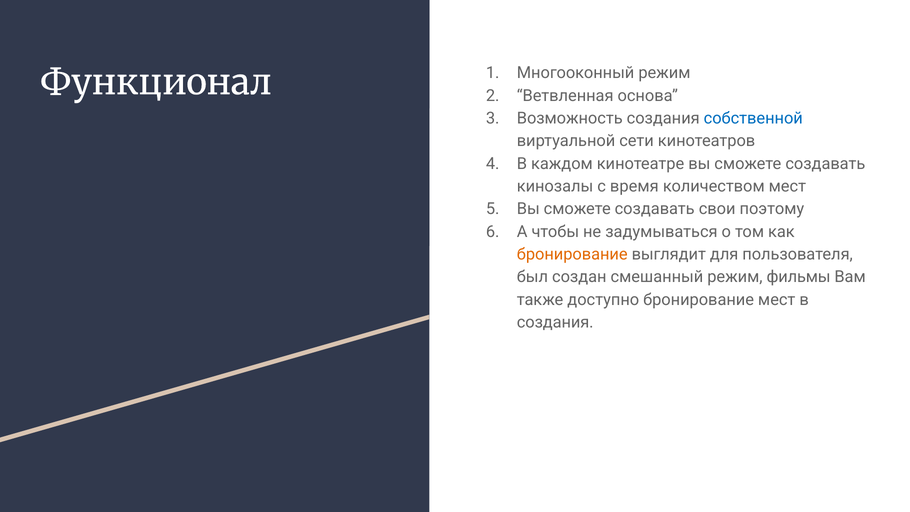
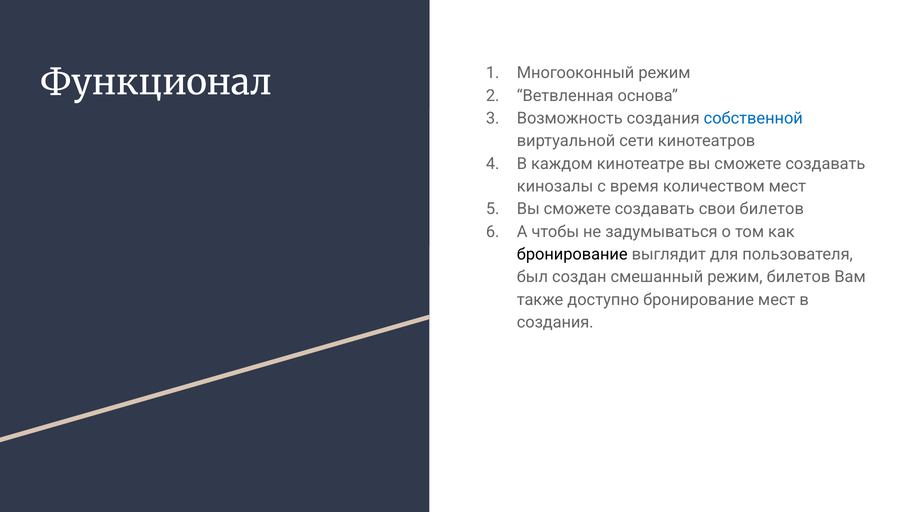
свои поэтому: поэтому -> билетов (772, 209)
бронирование colour: orange -> black (572, 254)
режим фильмы: фильмы -> билетов (798, 277)
